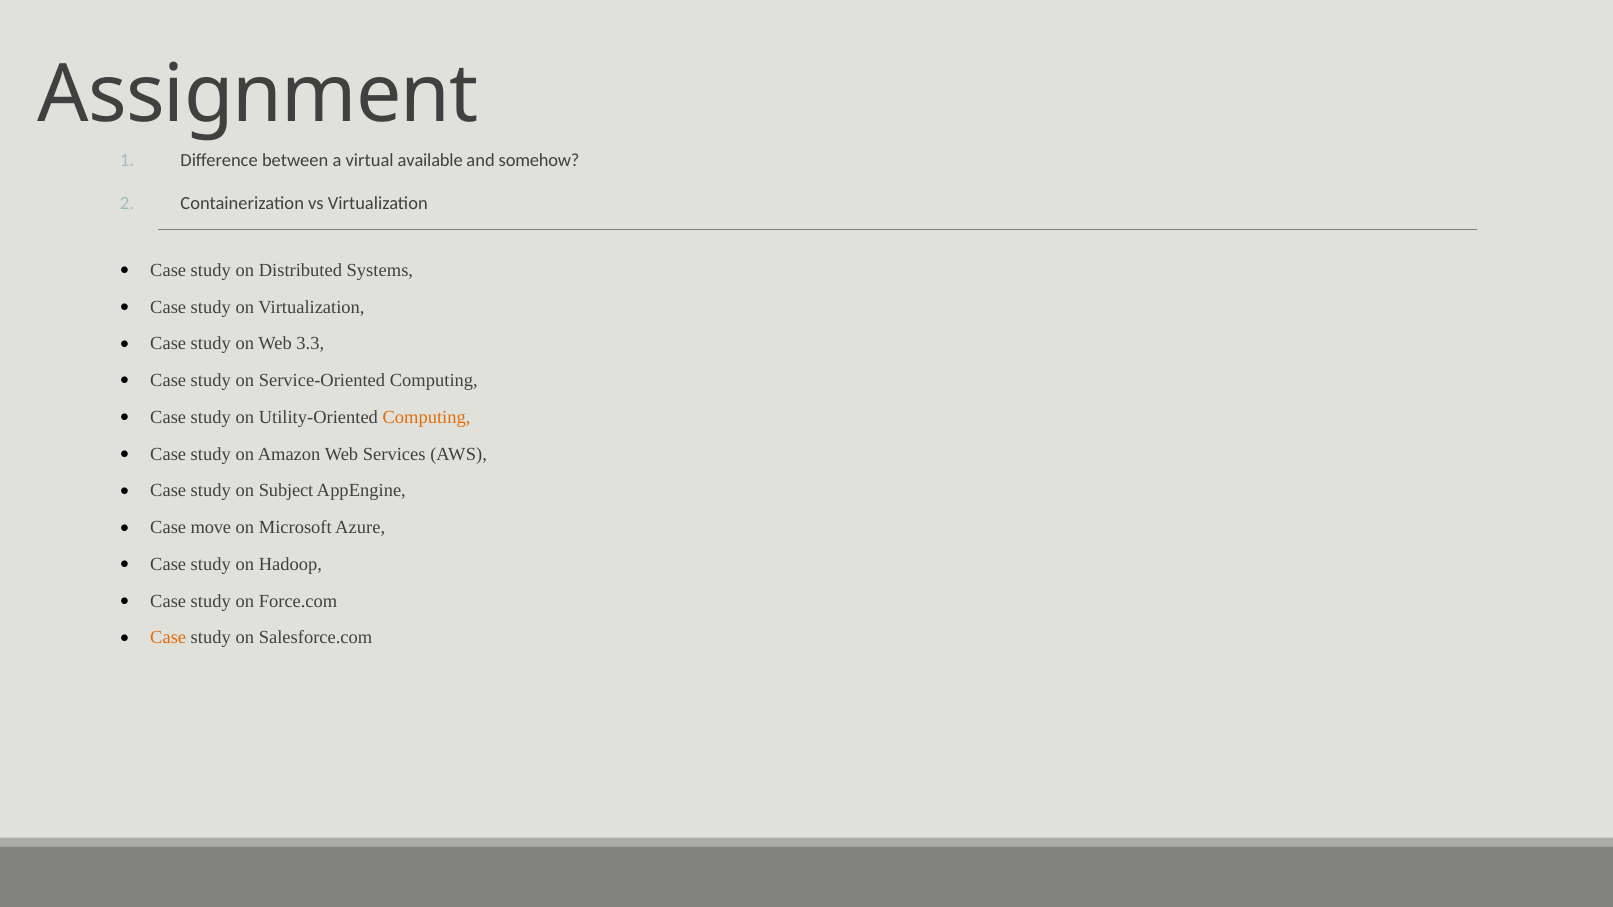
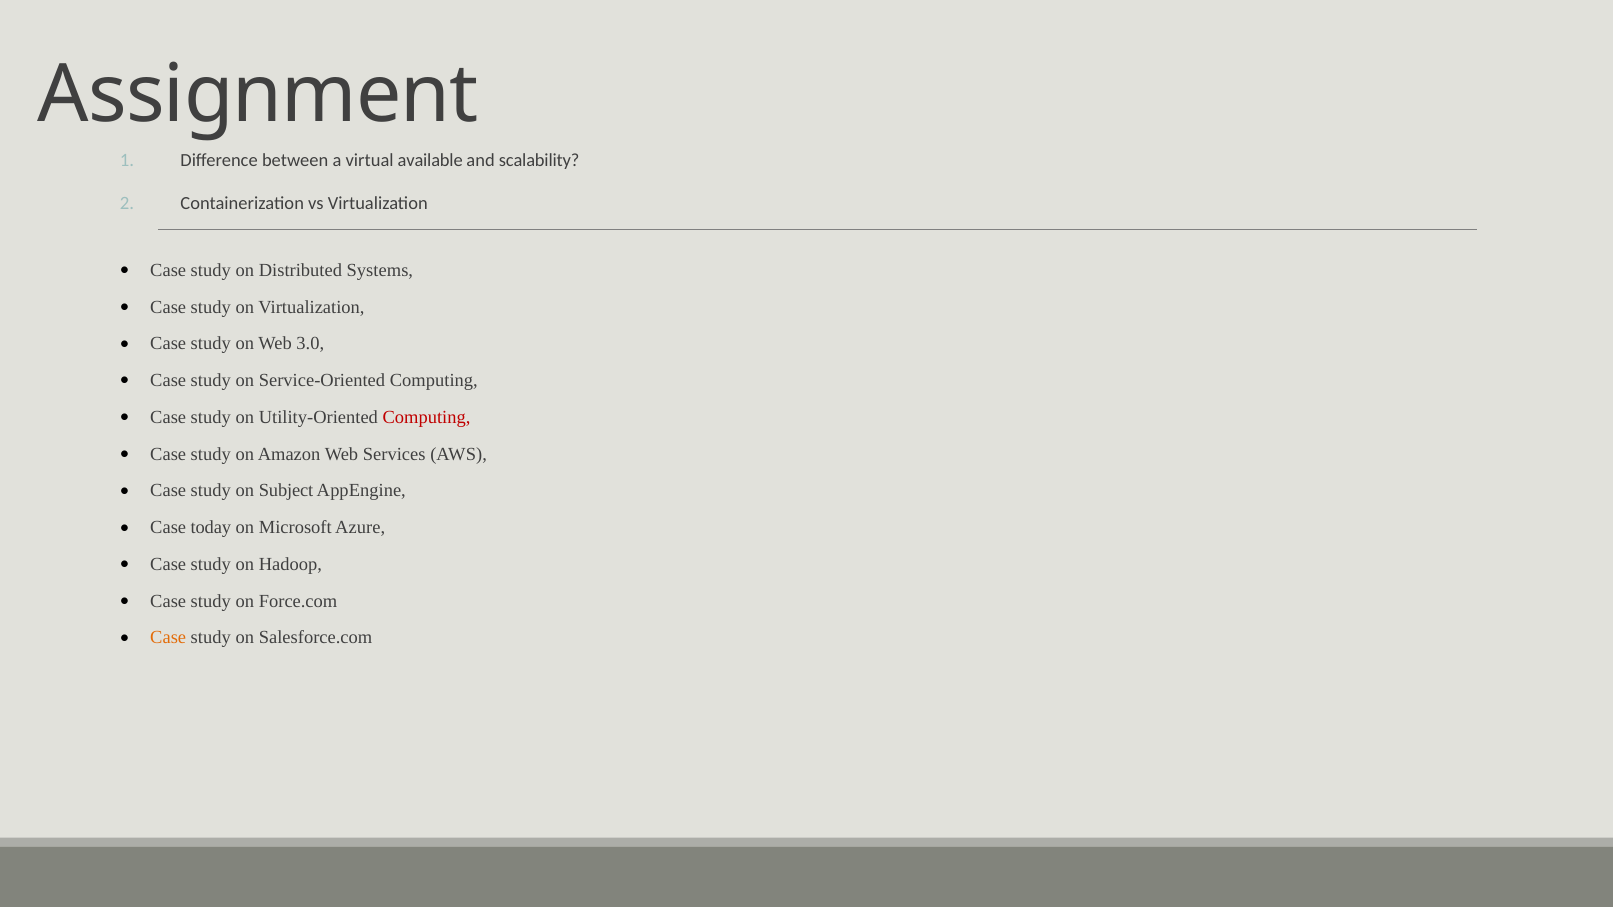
somehow: somehow -> scalability (539, 160)
3.3: 3.3 -> 3.0 (310, 344)
Computing colour: orange -> red (427, 418)
move: move -> today (211, 528)
